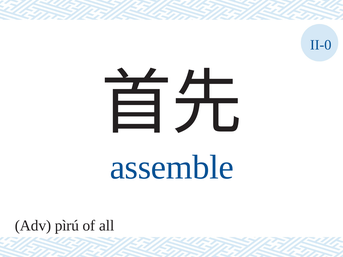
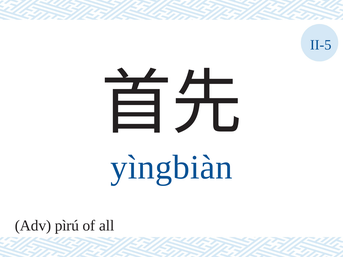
II-0: II-0 -> II-5 (321, 45)
assemble: assemble -> yìngbiàn (171, 167)
